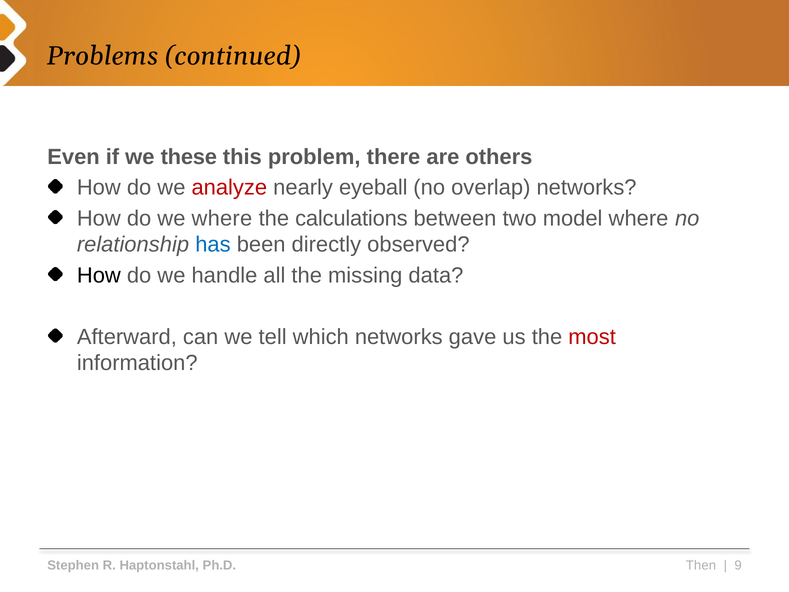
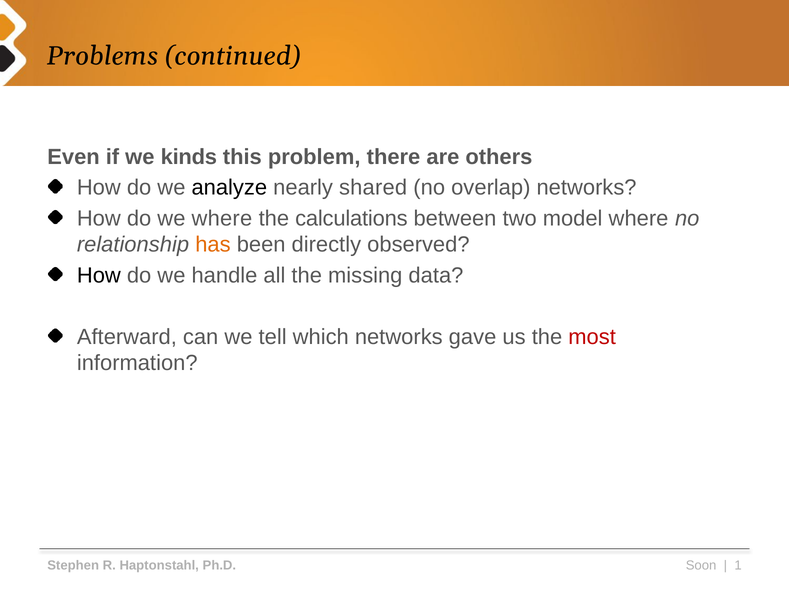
these: these -> kinds (189, 157)
analyze colour: red -> black (229, 187)
eyeball: eyeball -> shared (373, 187)
has colour: blue -> orange (213, 245)
Then: Then -> Soon (701, 565)
9: 9 -> 1 (738, 565)
